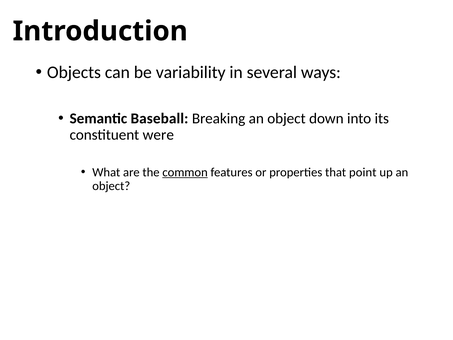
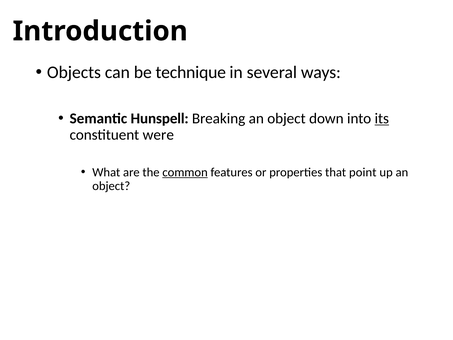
variability: variability -> technique (191, 72)
Baseball: Baseball -> Hunspell (160, 118)
its underline: none -> present (382, 118)
